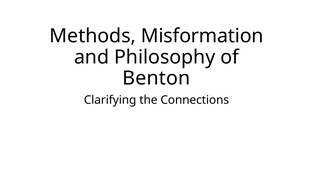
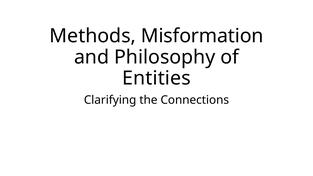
Benton: Benton -> Entities (156, 78)
